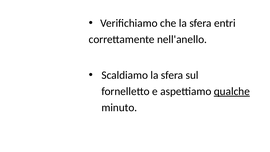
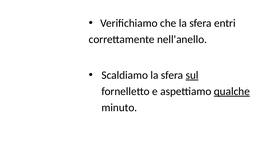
sul underline: none -> present (192, 75)
